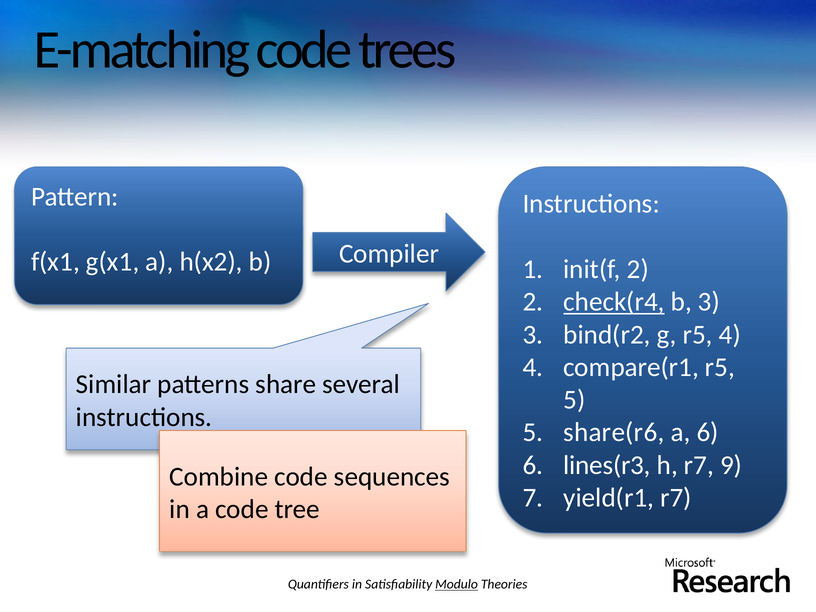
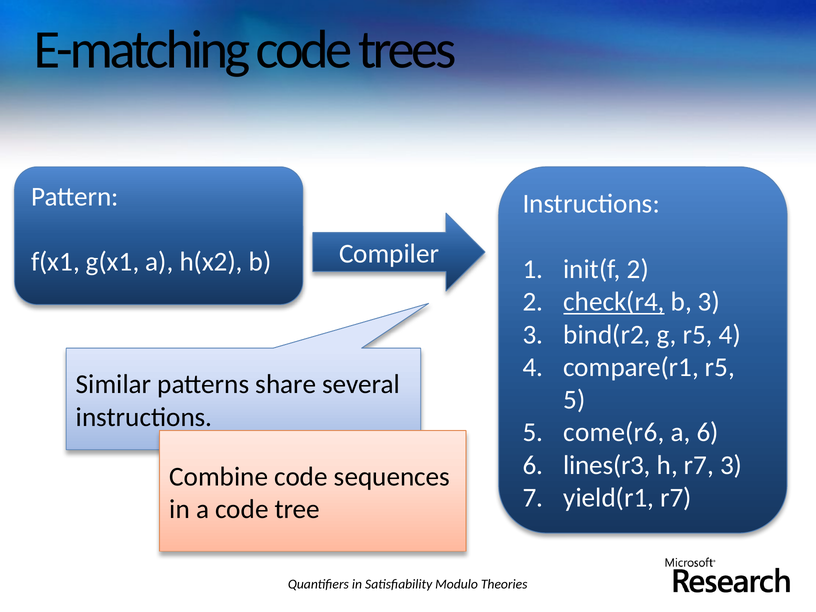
share(r6: share(r6 -> come(r6 (614, 432)
r7 9: 9 -> 3 (731, 465)
Modulo underline: present -> none (457, 584)
